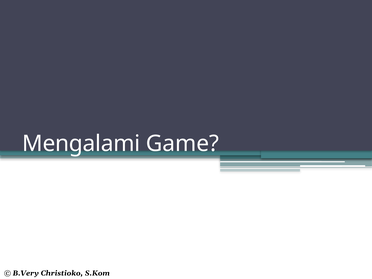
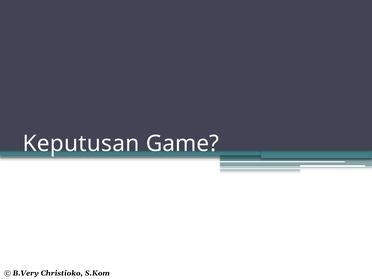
Mengalami: Mengalami -> Keputusan (81, 144)
